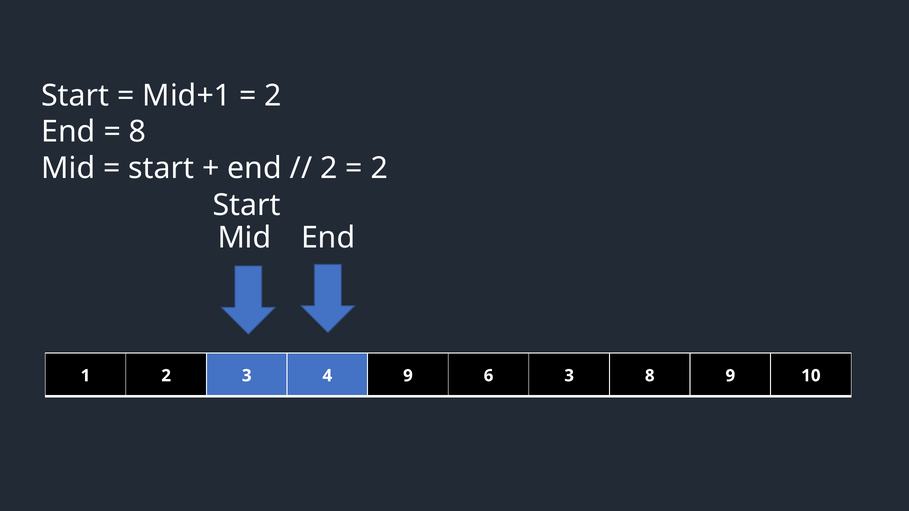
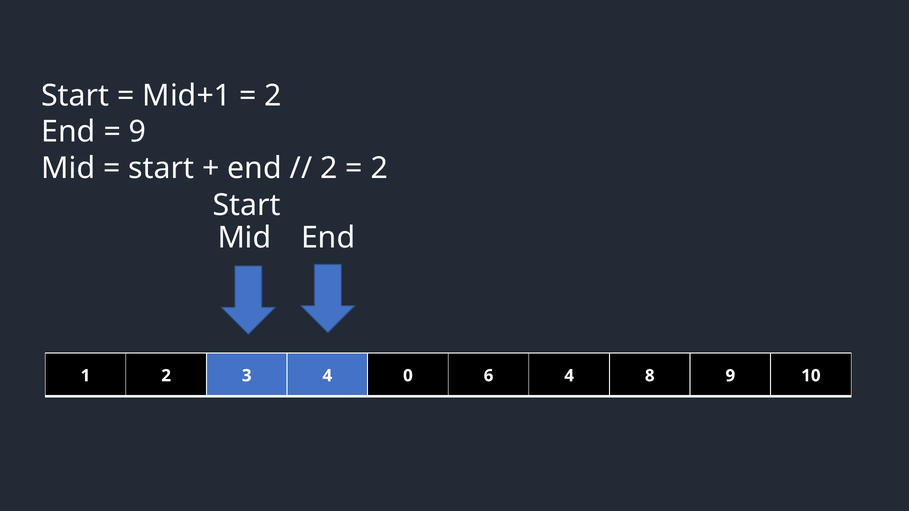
8: 8 -> 9 (137, 132)
4 9: 9 -> 0 (408, 376)
6 3: 3 -> 4 (569, 376)
